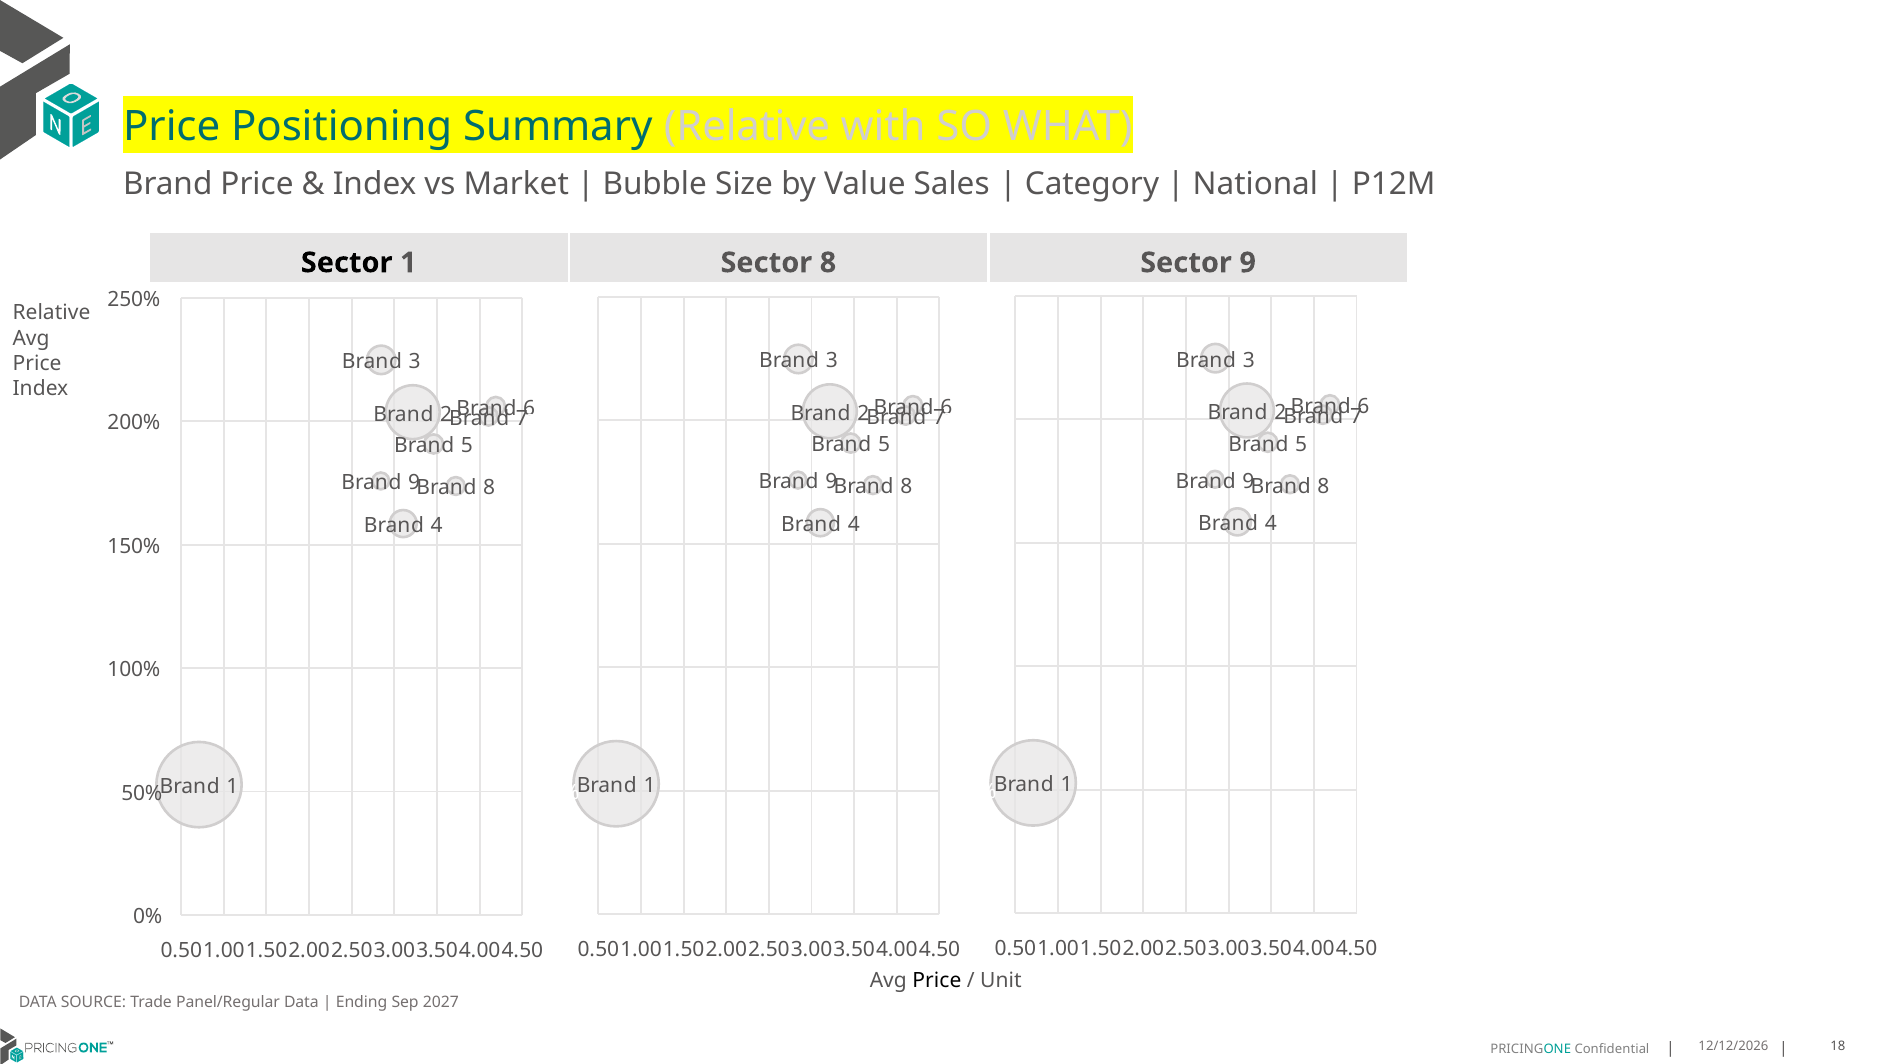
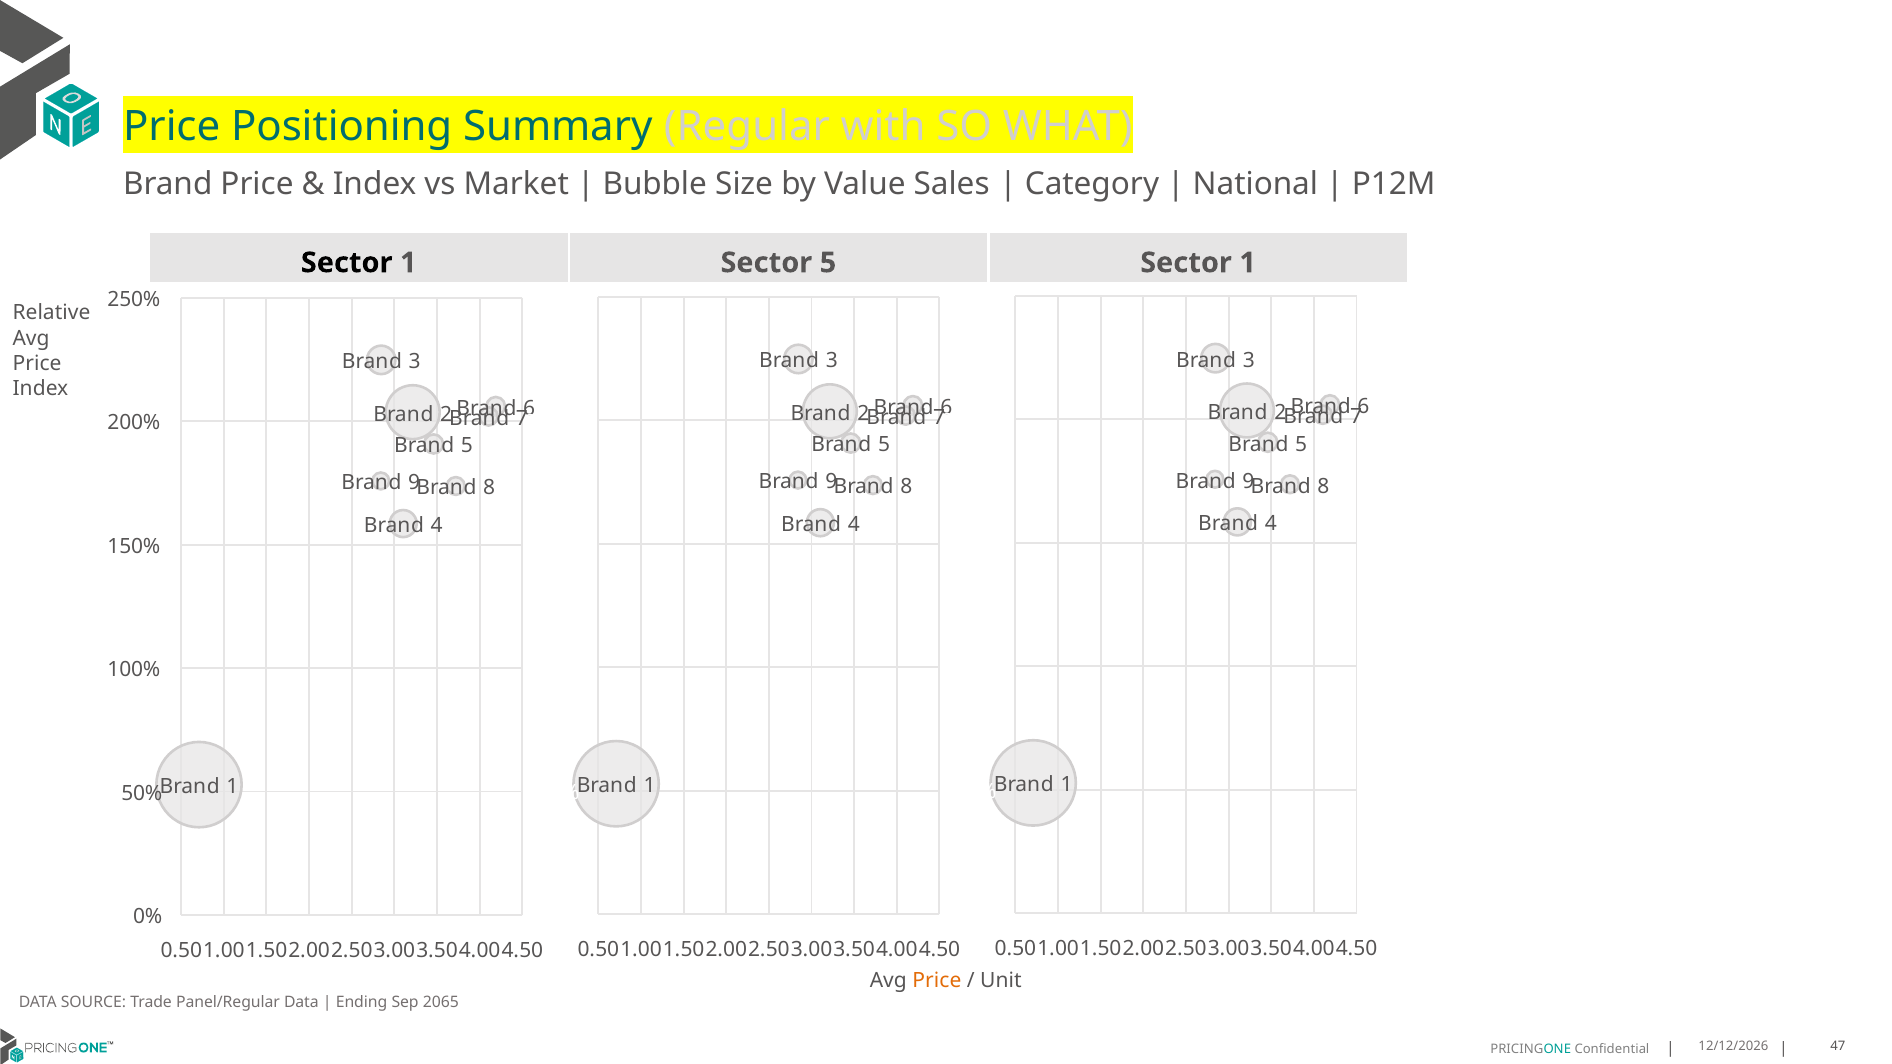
Summary Relative: Relative -> Regular (747, 127)
Sector 8: 8 -> 5 (828, 263)
9: 9 -> 1 (1248, 263)
Price colour: black -> orange (937, 981)
2027: 2027 -> 2065 (441, 1002)
18: 18 -> 47 (1838, 1046)
